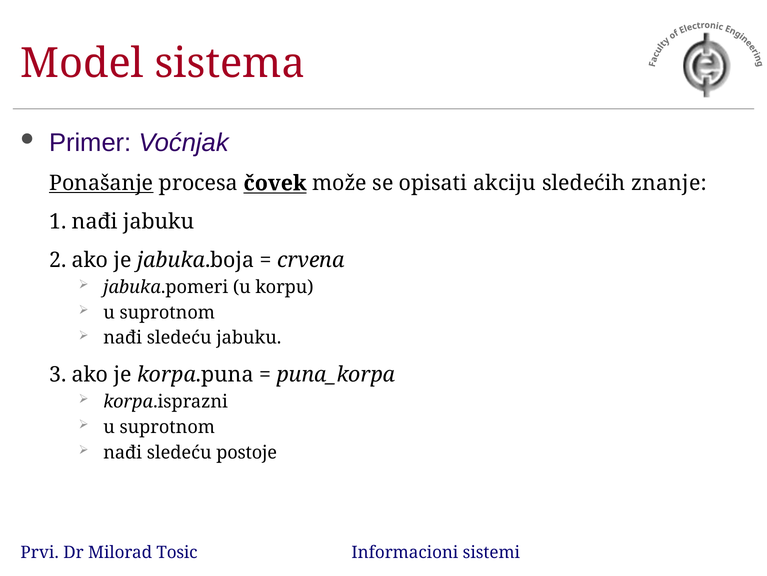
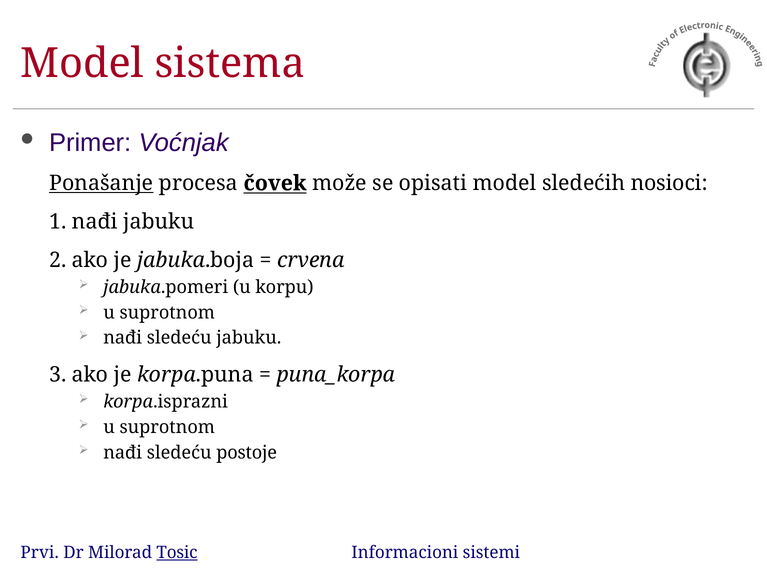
opisati akciju: akciju -> model (505, 183)
znanje: znanje -> nosioci (669, 183)
Tosic underline: none -> present (177, 552)
